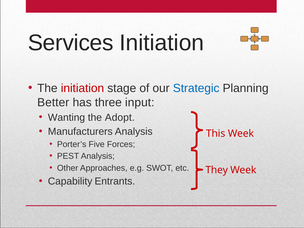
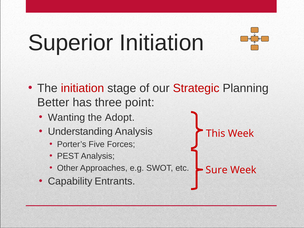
Services: Services -> Superior (71, 43)
Strategic colour: blue -> red (196, 88)
input: input -> point (140, 102)
Manufacturers: Manufacturers -> Understanding (80, 132)
They: They -> Sure (217, 170)
